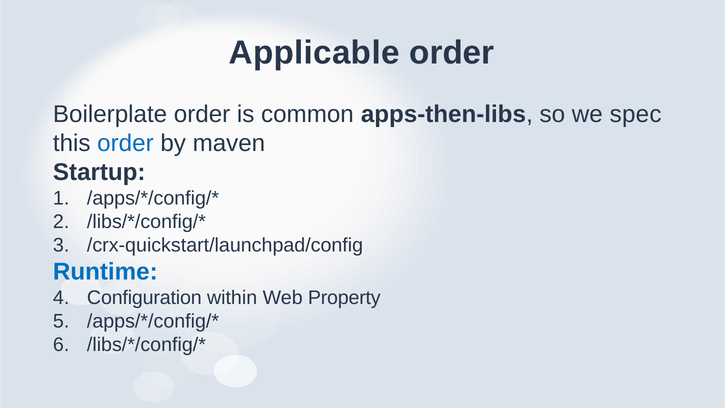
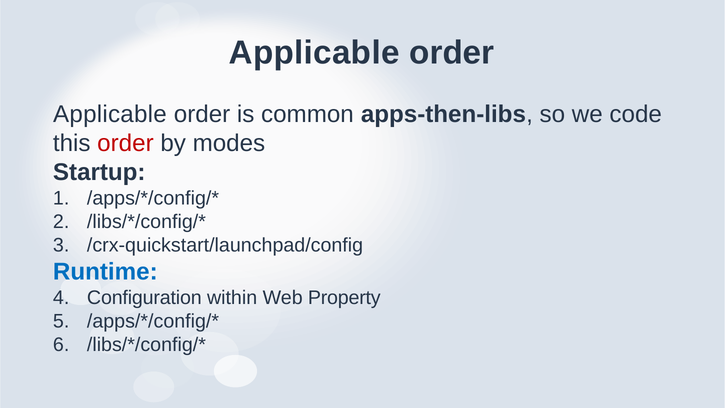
Boilerplate: Boilerplate -> Applicable (110, 114)
spec: spec -> code (636, 114)
order colour: blue -> red (125, 143)
maven: maven -> modes (229, 143)
